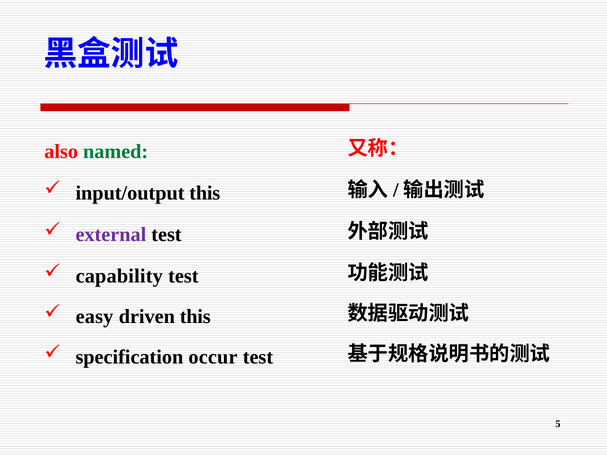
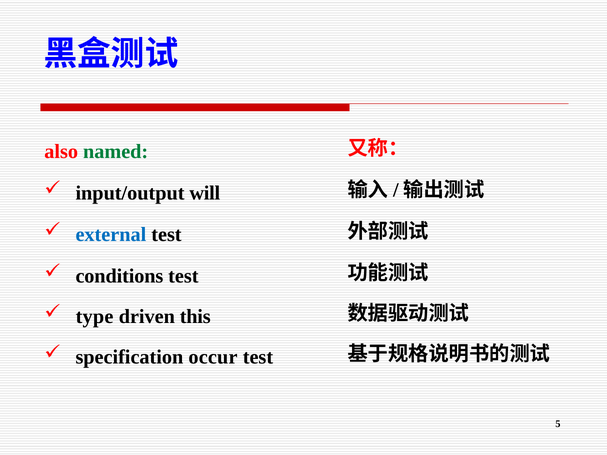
input/output this: this -> will (205, 193)
external colour: purple -> blue (111, 235)
capability: capability -> conditions (119, 276)
easy: easy -> type (95, 317)
